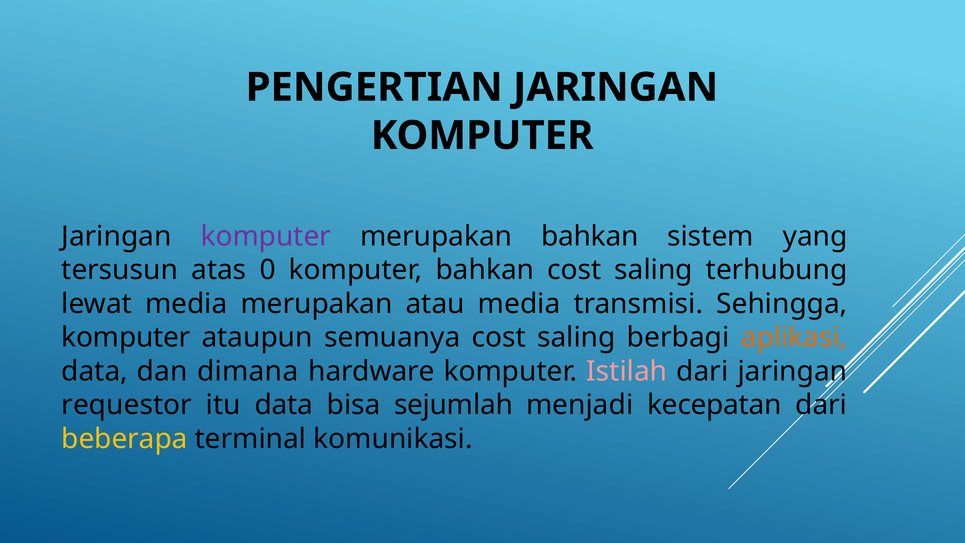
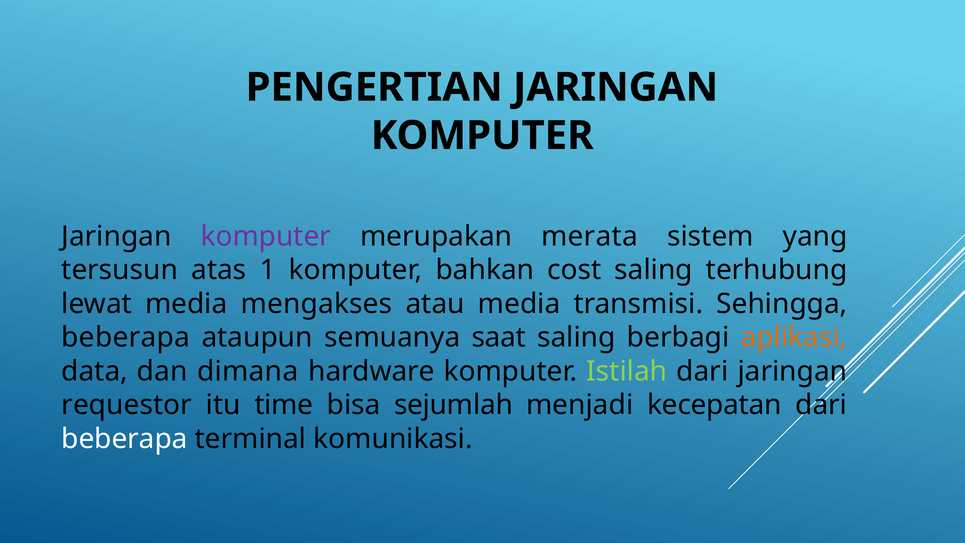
merupakan bahkan: bahkan -> merata (590, 236)
0: 0 -> 1 (268, 270)
media merupakan: merupakan -> mengakses (317, 304)
komputer: komputer -> beberapa (126, 337)
semuanya cost: cost -> saat (499, 337)
Istilah colour: pink -> light green (627, 371)
itu data: data -> time (284, 405)
beberapa colour: yellow -> white (124, 439)
